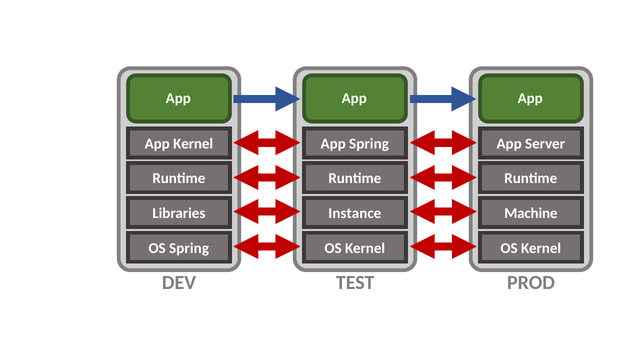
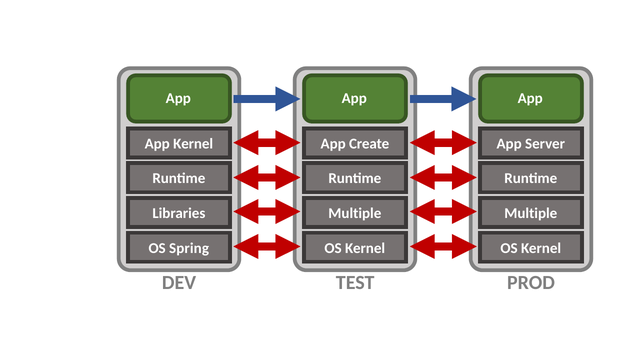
App Spring: Spring -> Create (369, 144)
Instance: Instance -> Multiple (355, 214)
Machine: Machine -> Multiple (531, 214)
